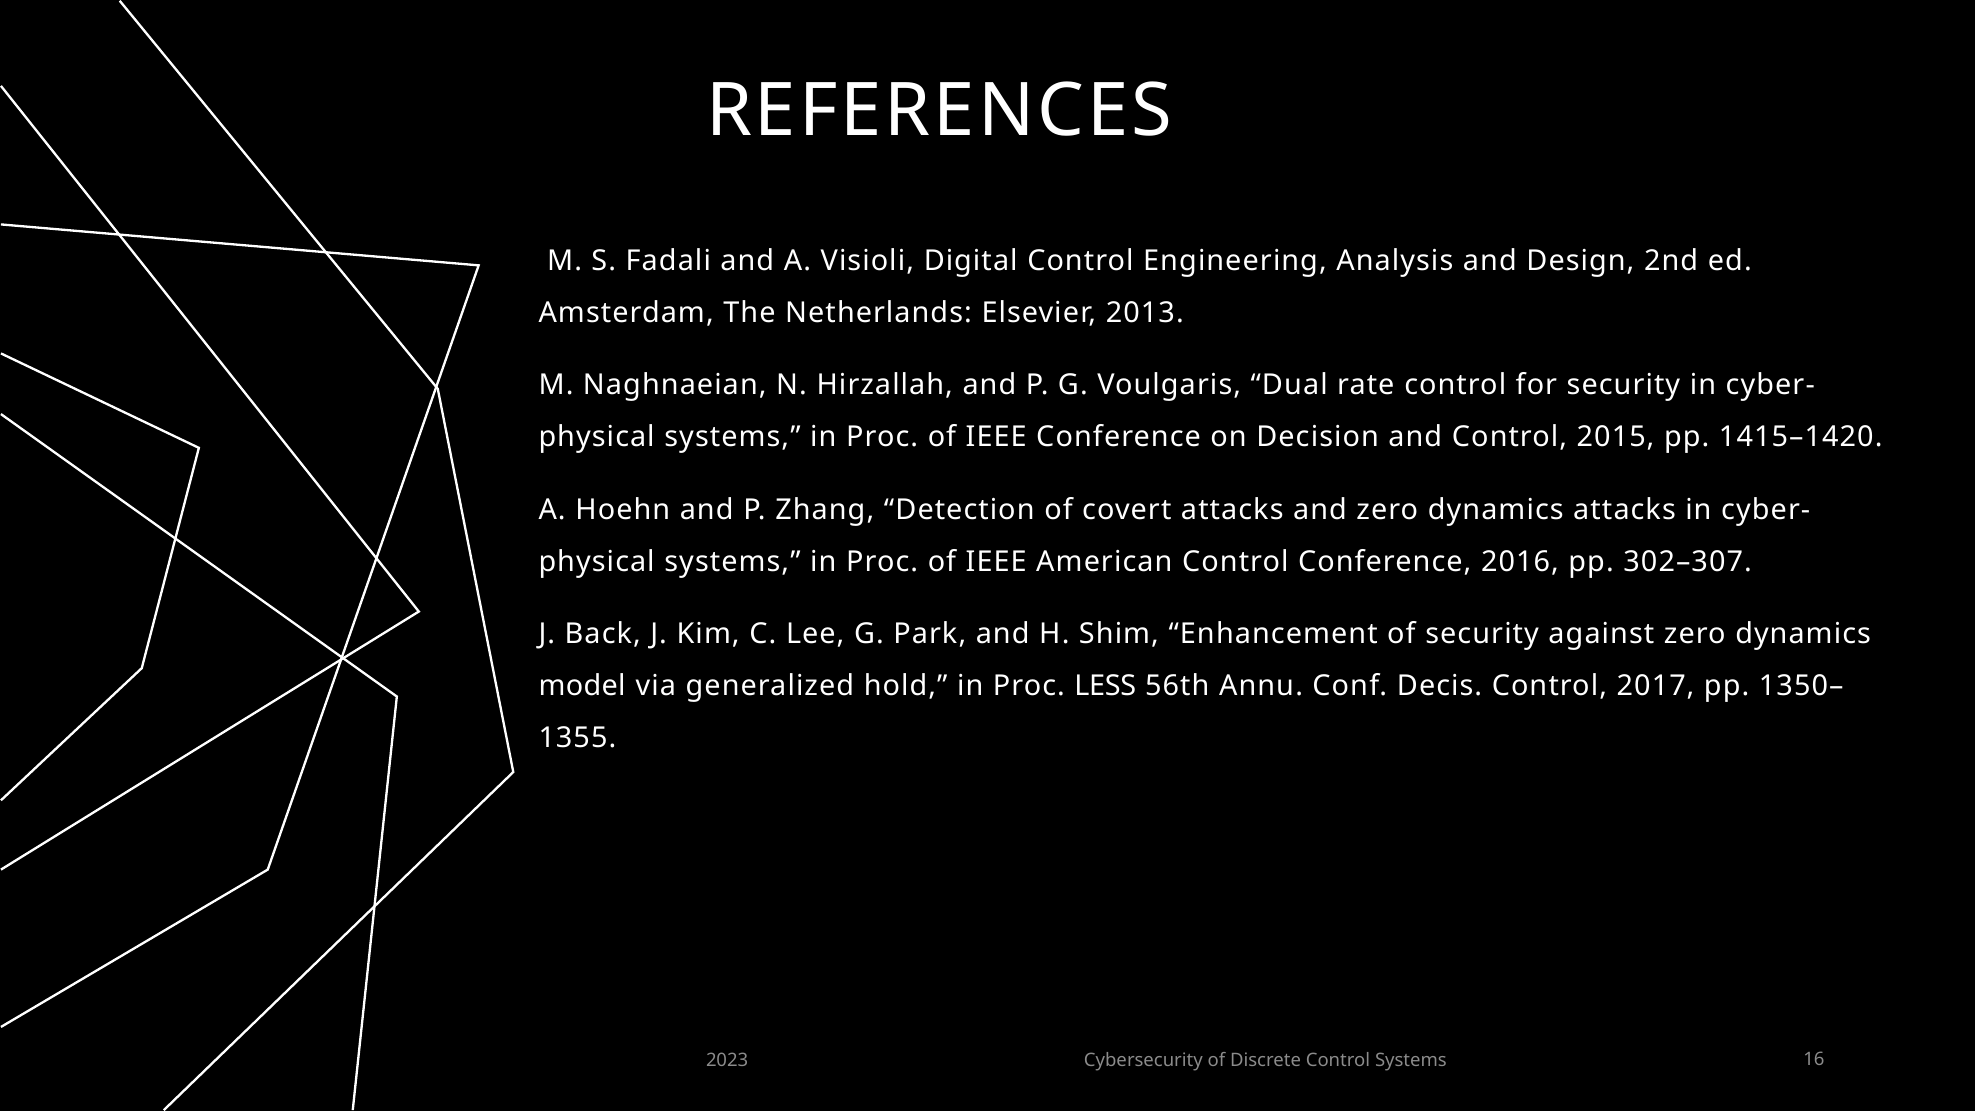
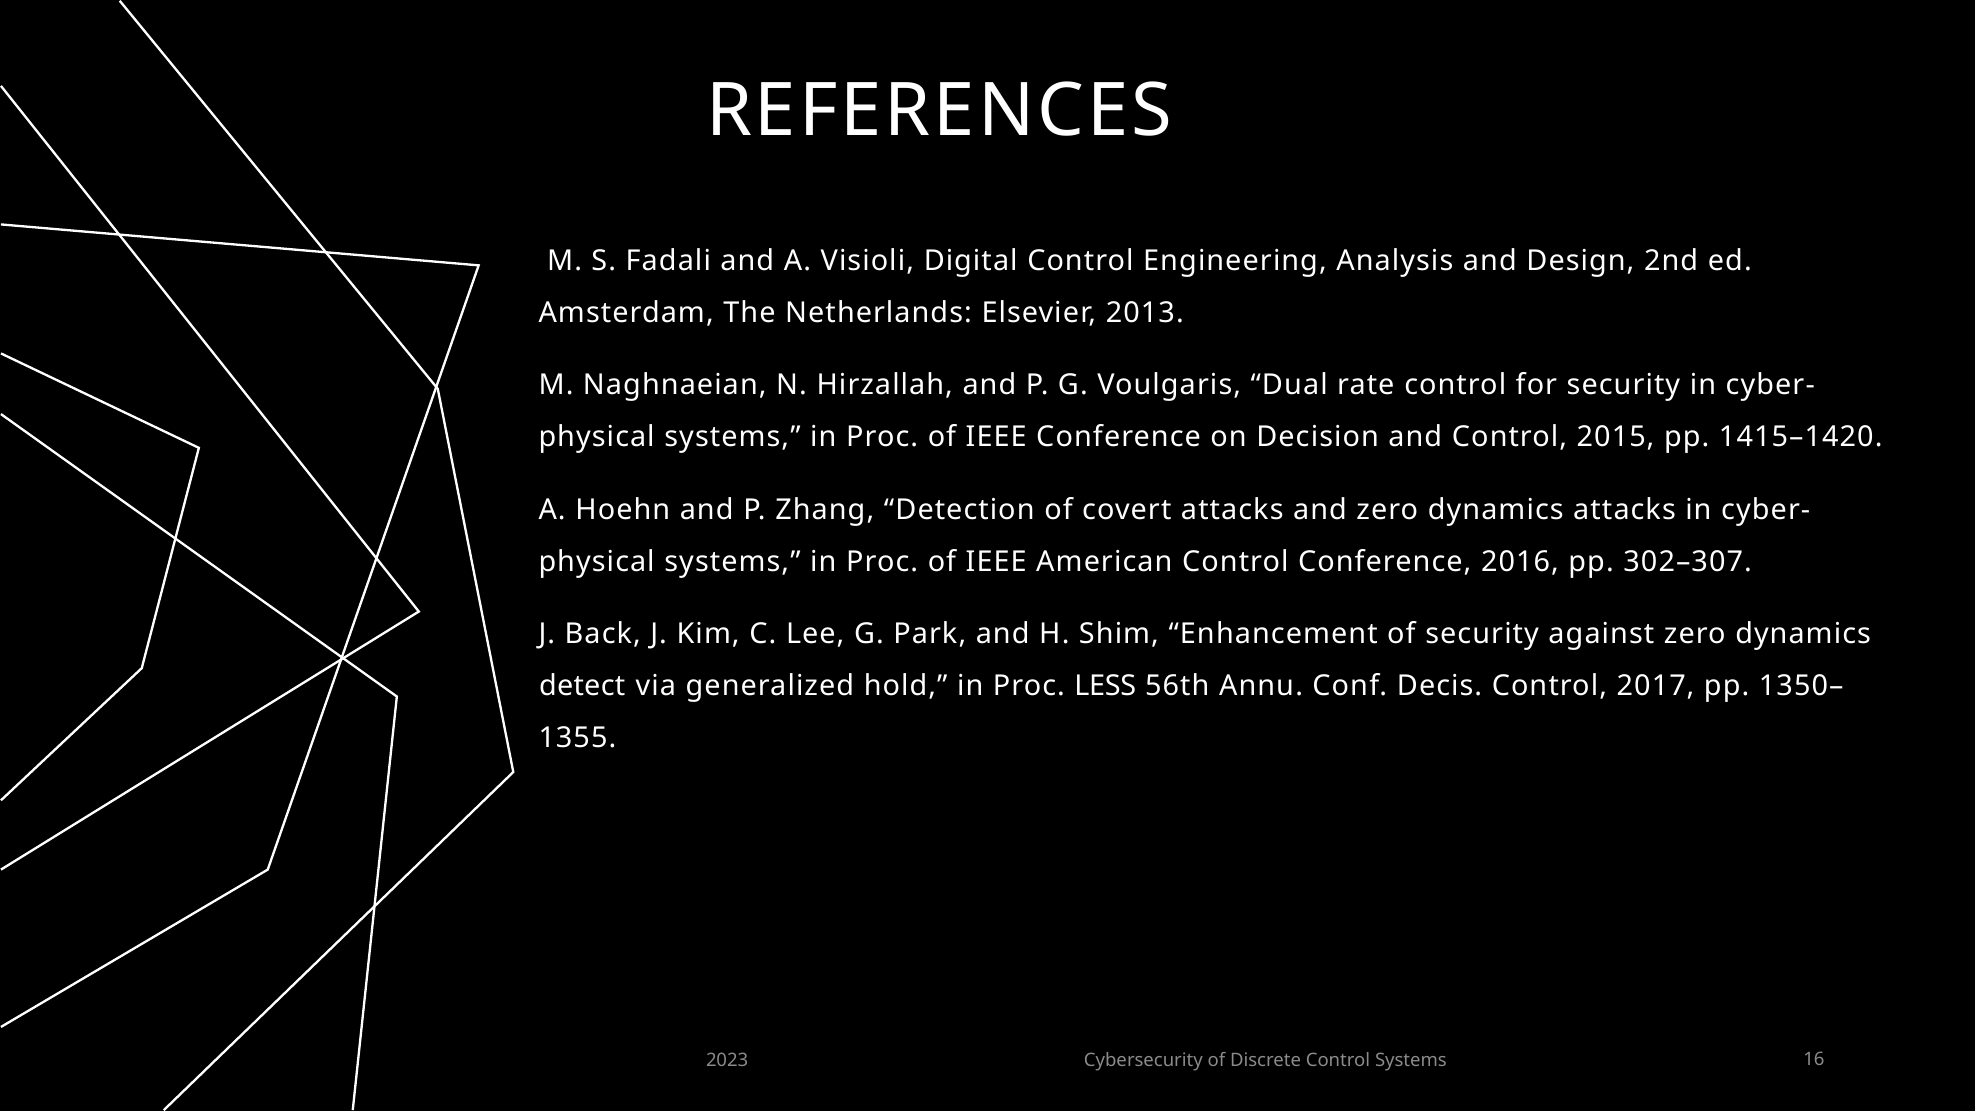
model: model -> detect (582, 686)
